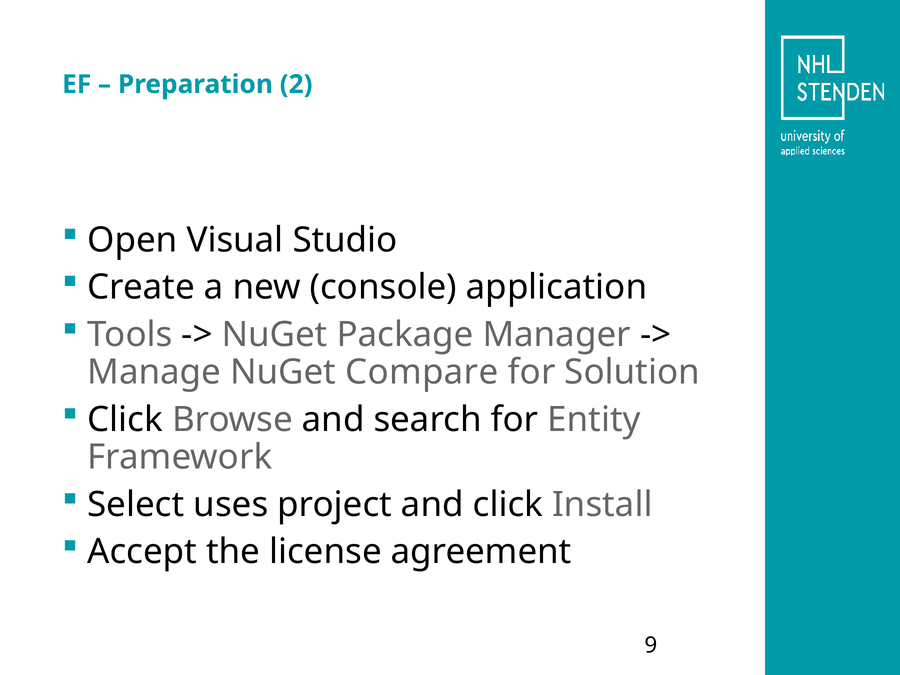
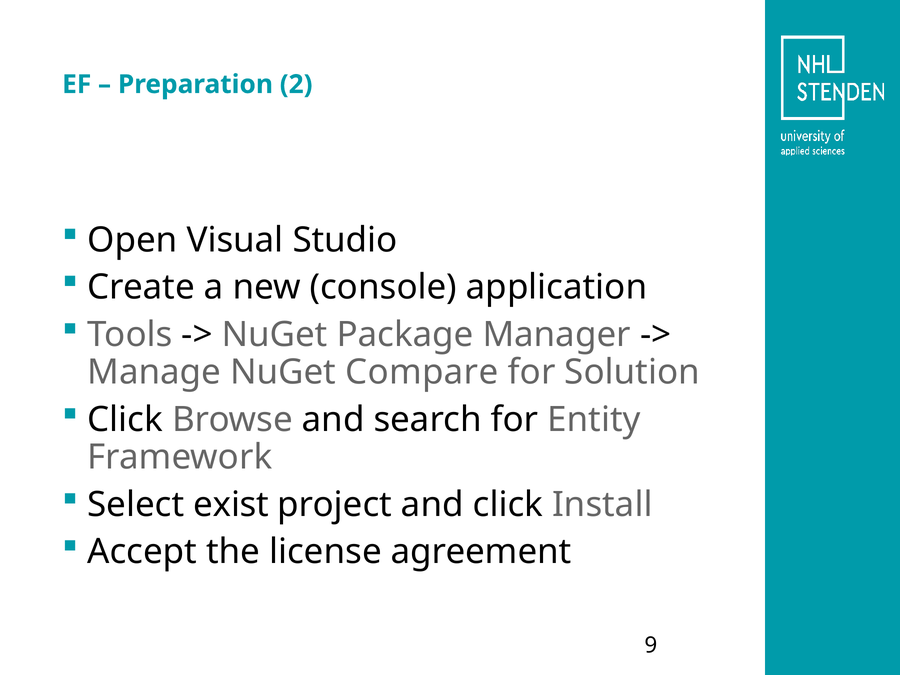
uses: uses -> exist (231, 505)
